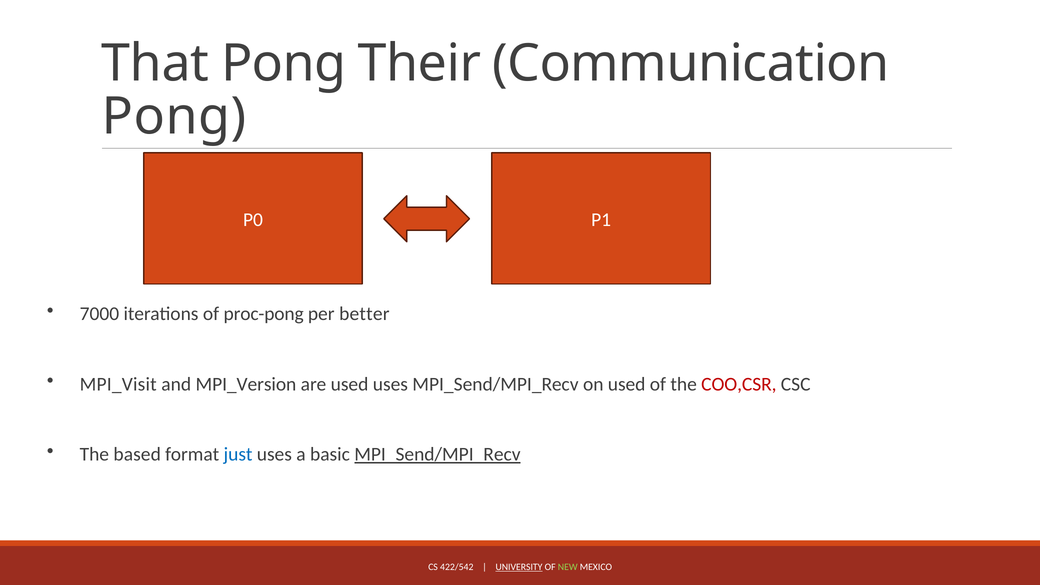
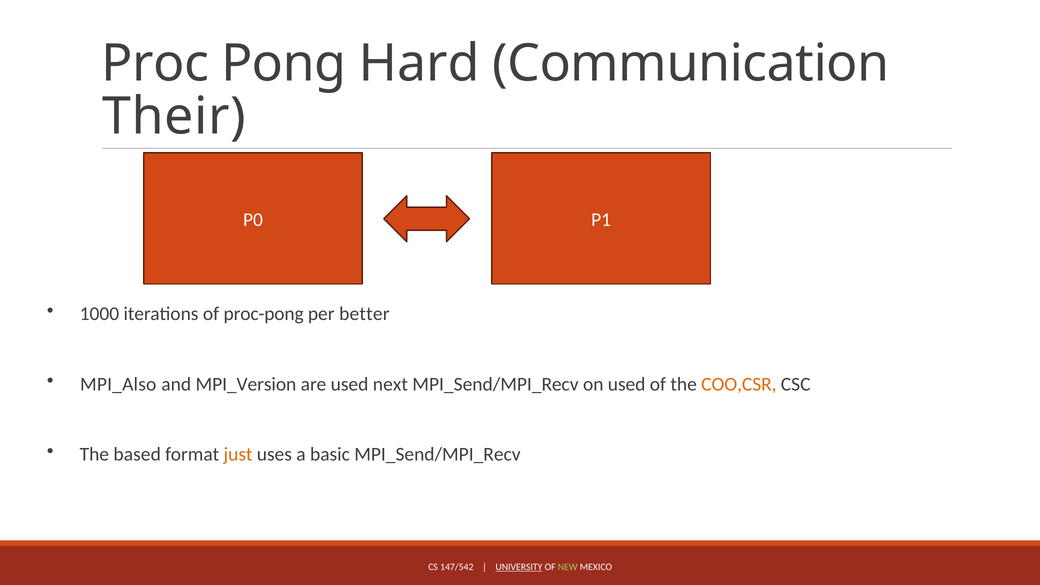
That: That -> Proc (155, 63)
Their: Their -> Hard (419, 63)
Pong: Pong -> Their (174, 117)
7000: 7000 -> 1000 (99, 314)
MPI_Visit: MPI_Visit -> MPI_Also (118, 384)
used uses: uses -> next (390, 384)
COO,CSR colour: red -> orange (739, 384)
just colour: blue -> orange (238, 454)
MPI_Send/MPI_Recv underline: present -> none (437, 454)
422/542: 422/542 -> 147/542 (457, 567)
